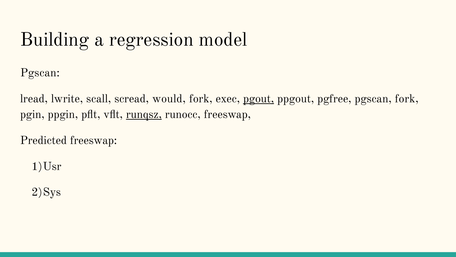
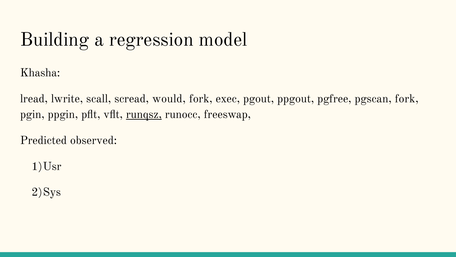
Pgscan: Pgscan -> Khasha (40, 73)
pgout underline: present -> none (259, 99)
Predicted freeswap: freeswap -> observed (94, 140)
